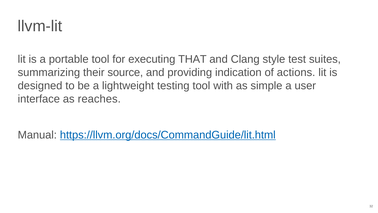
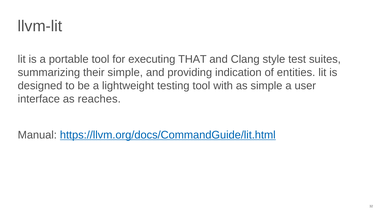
their source: source -> simple (125, 72)
actions: actions -> entities (296, 72)
